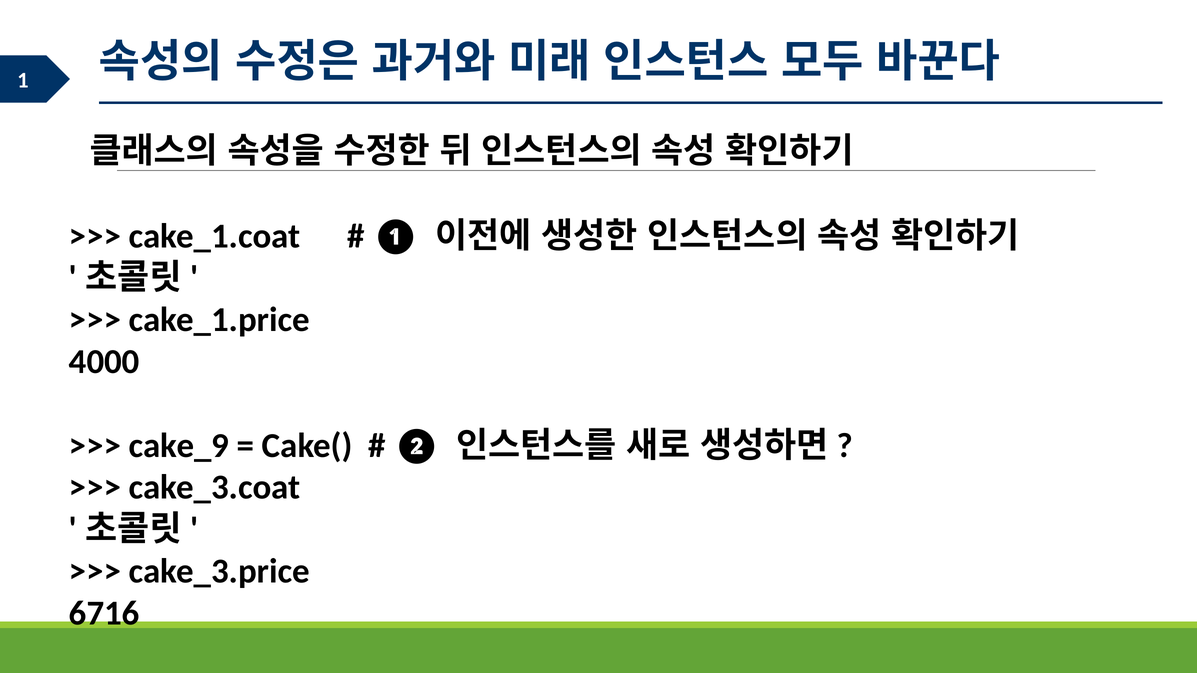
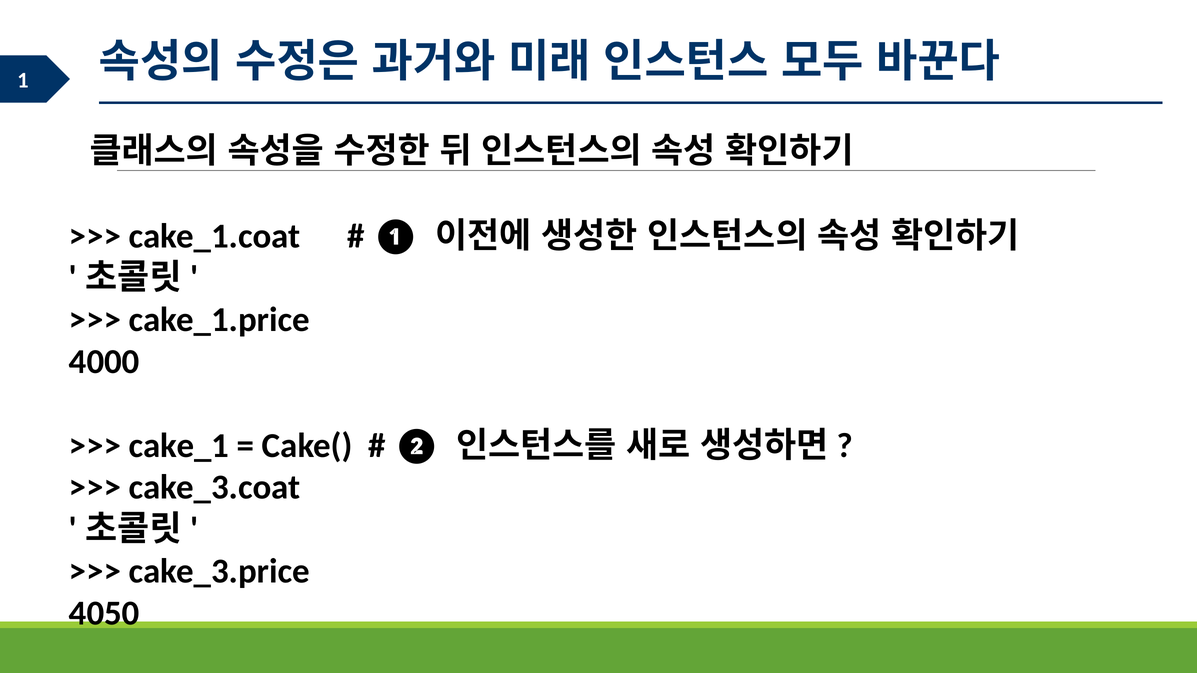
cake_9: cake_9 -> cake_1 (179, 446)
6716: 6716 -> 4050 (104, 613)
